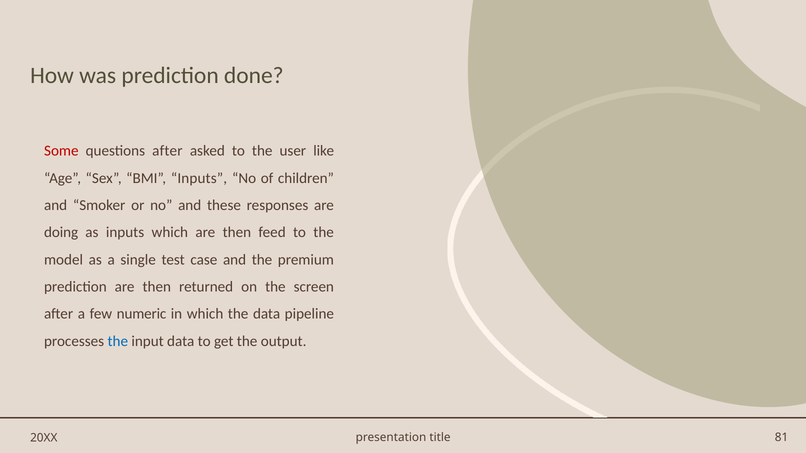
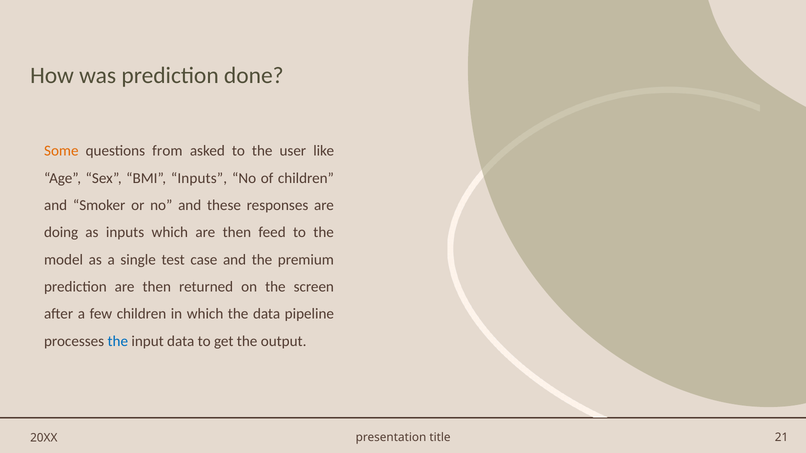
Some colour: red -> orange (61, 151)
questions after: after -> from (167, 151)
few numeric: numeric -> children (141, 314)
81: 81 -> 21 (782, 438)
